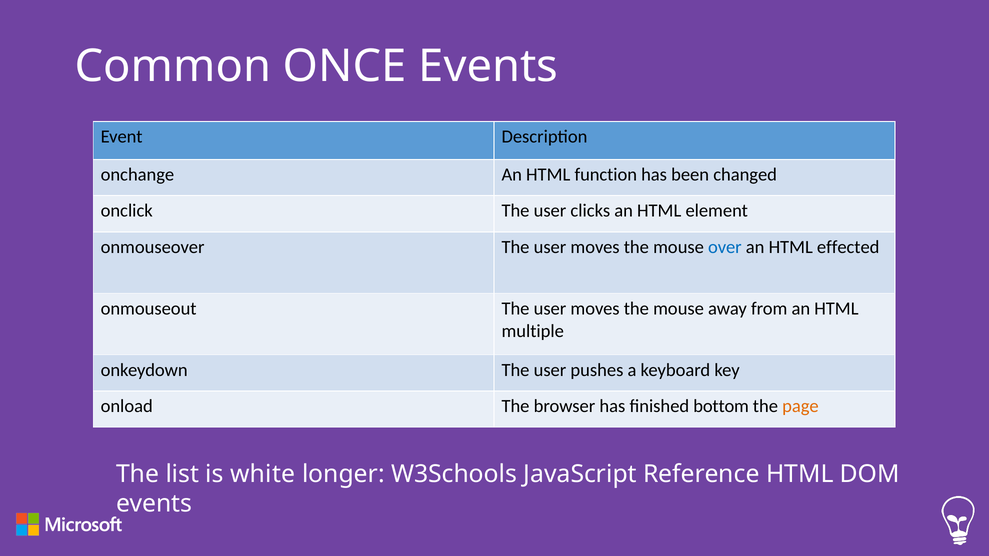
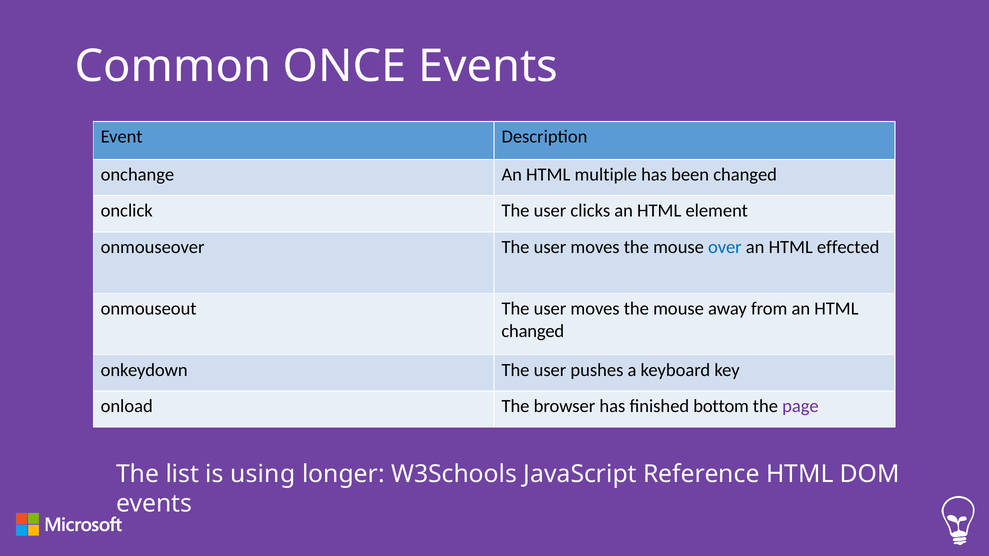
function: function -> multiple (606, 175)
multiple: multiple -> changed (533, 331)
page colour: orange -> purple (800, 406)
white: white -> using (263, 474)
